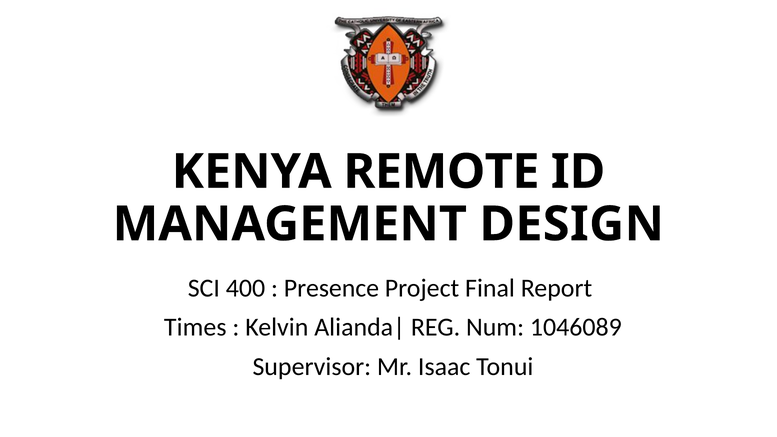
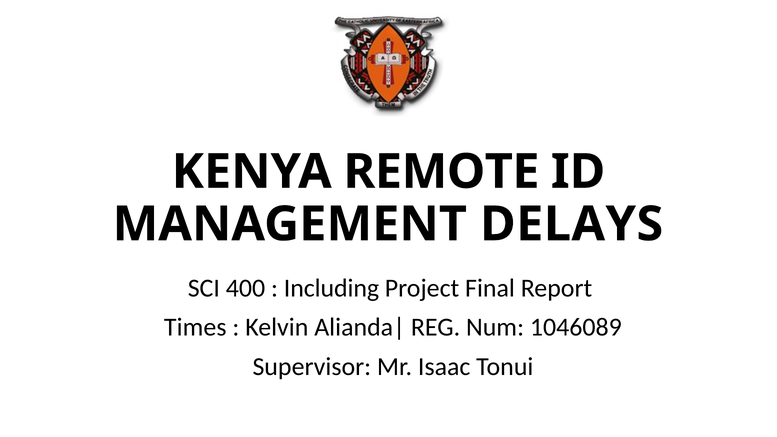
DESIGN: DESIGN -> DELAYS (572, 224)
Presence: Presence -> Including (331, 288)
